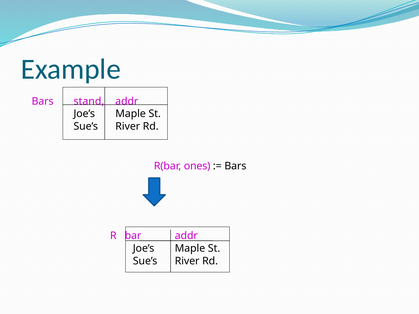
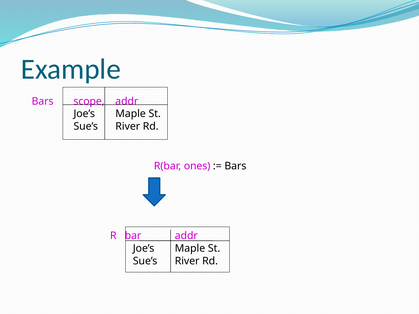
stand: stand -> scope (89, 101)
